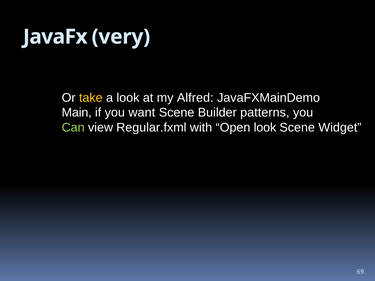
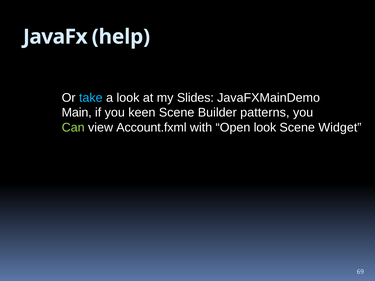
very: very -> help (121, 37)
take colour: yellow -> light blue (91, 98)
Alfred: Alfred -> Slides (195, 98)
want: want -> keen (142, 113)
Regular.fxml: Regular.fxml -> Account.fxml (151, 128)
